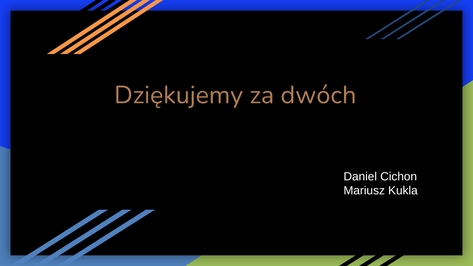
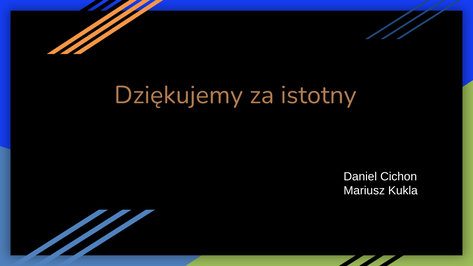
dwóch: dwóch -> istotny (319, 95)
